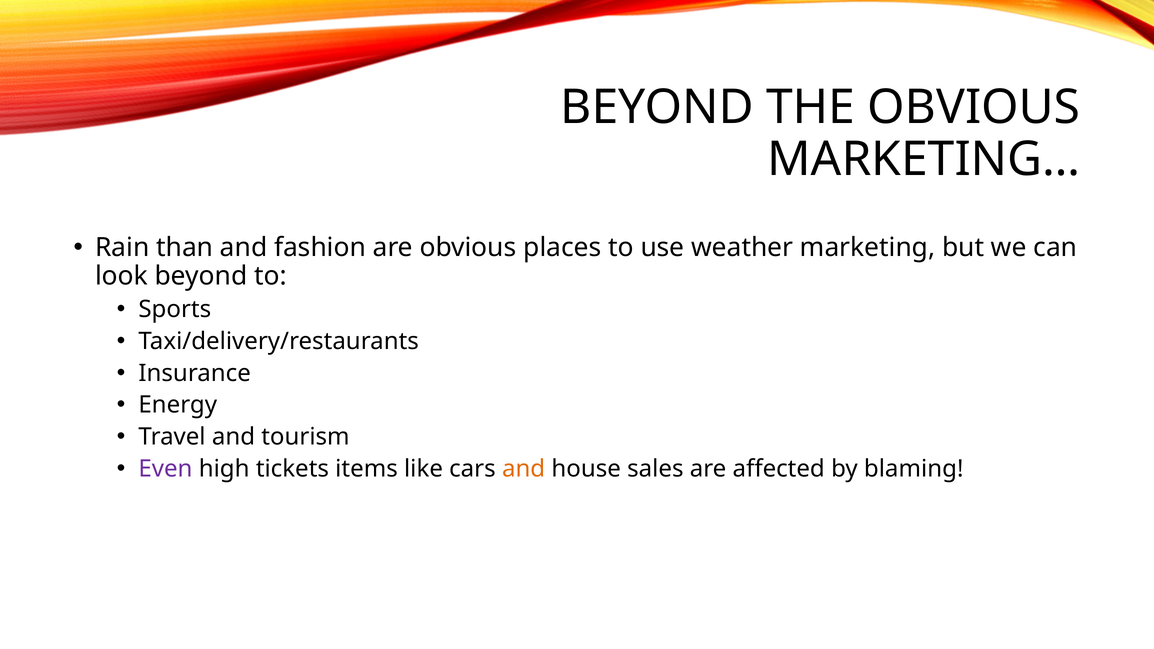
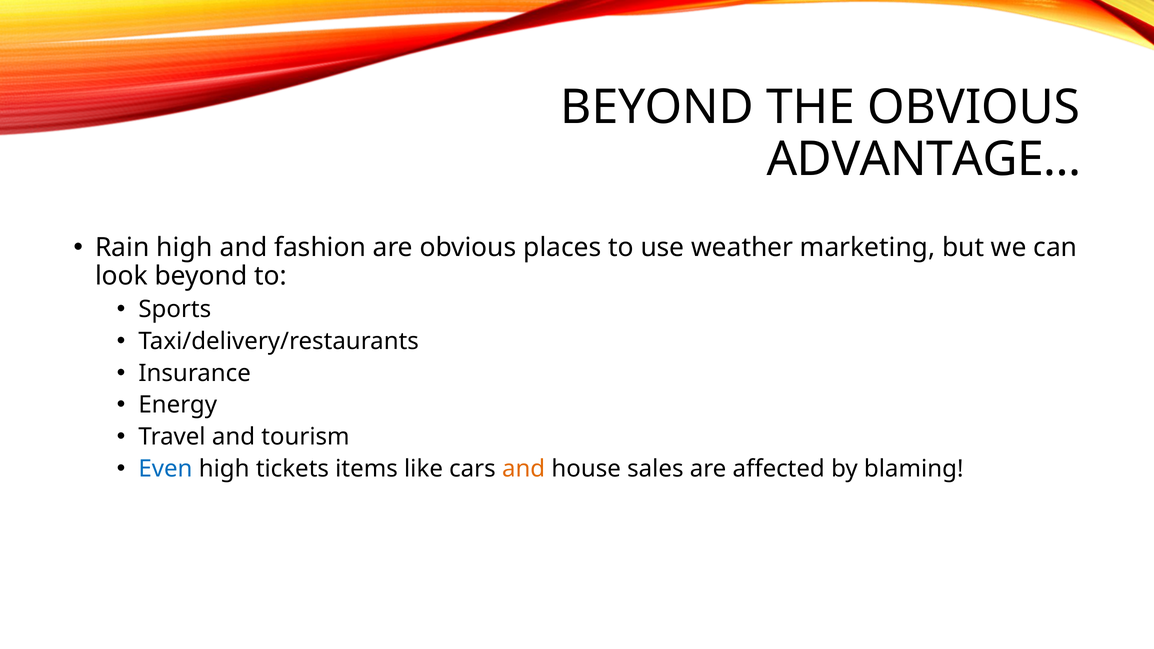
MARKETING…: MARKETING… -> ADVANTAGE… (924, 159)
Rain than: than -> high (185, 247)
Even colour: purple -> blue (165, 469)
